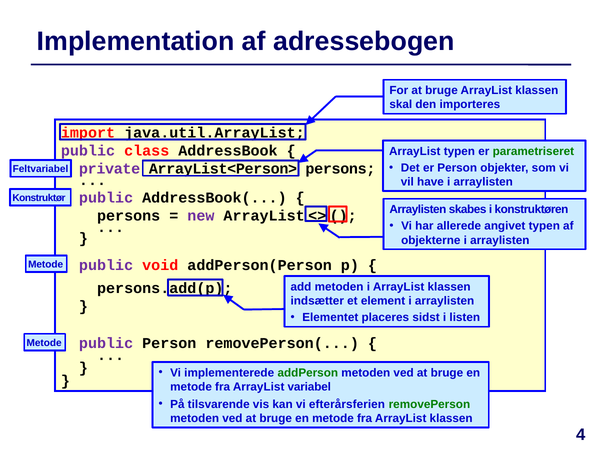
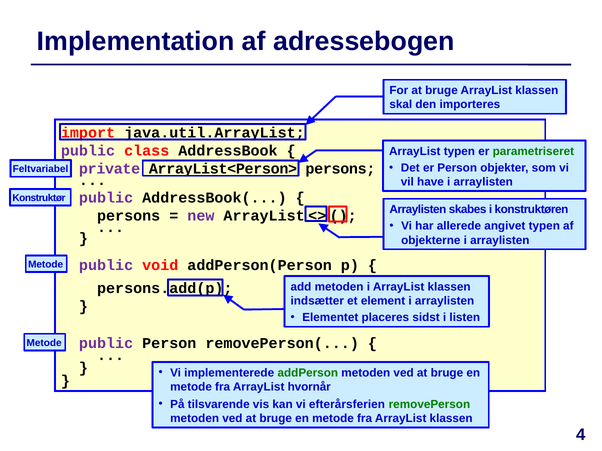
variabel: variabel -> hvornår (309, 387)
